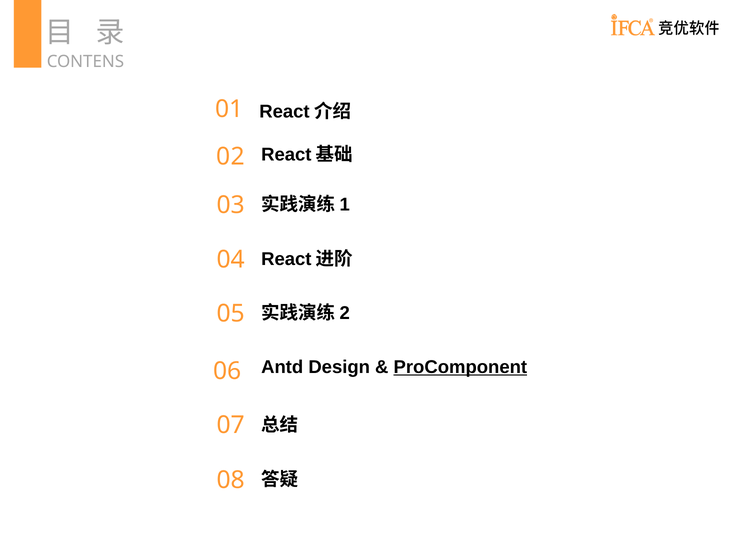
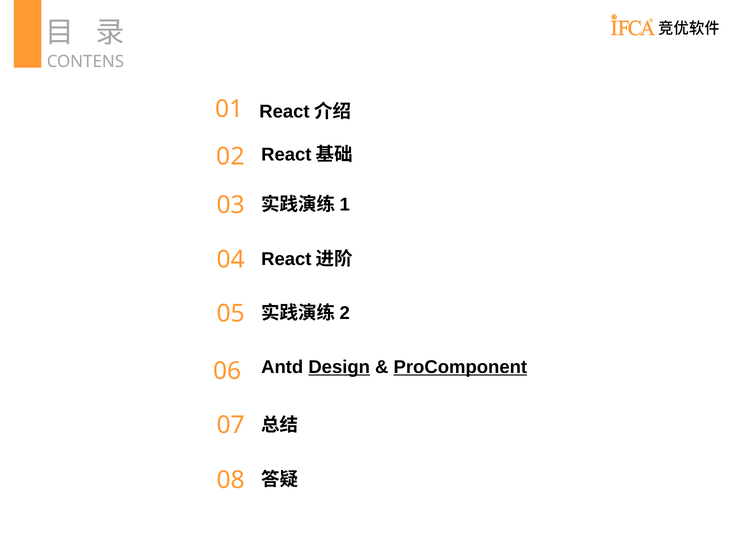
Design underline: none -> present (339, 367)
